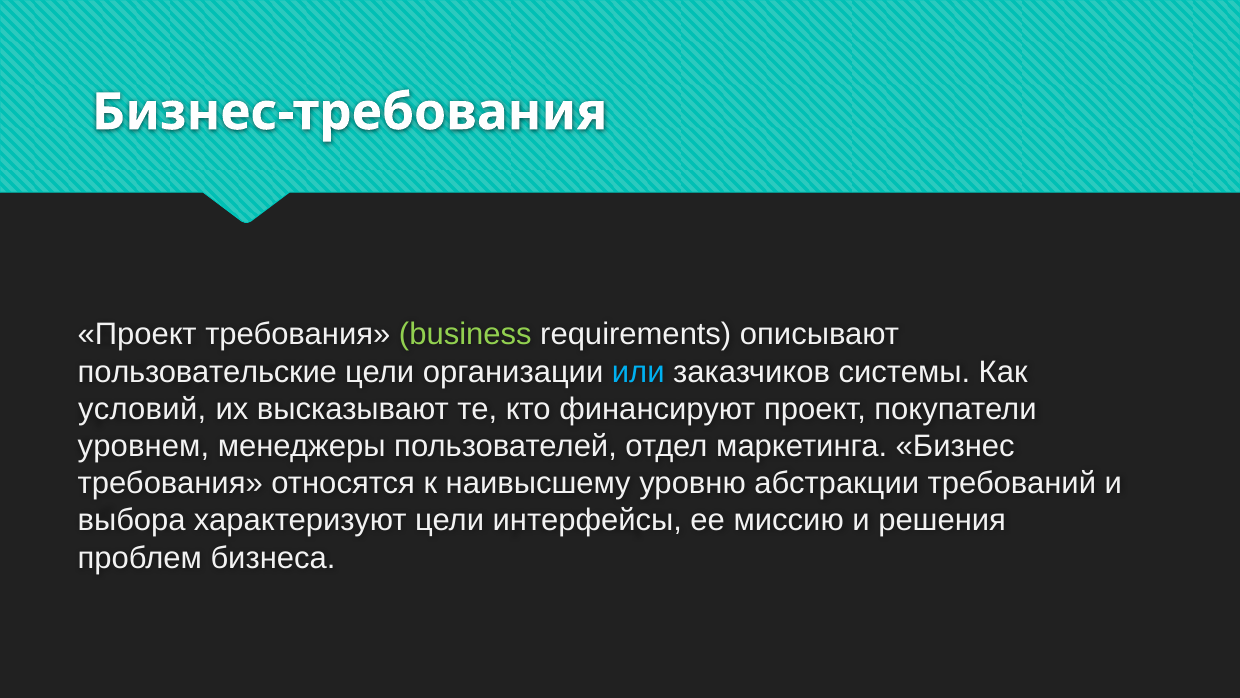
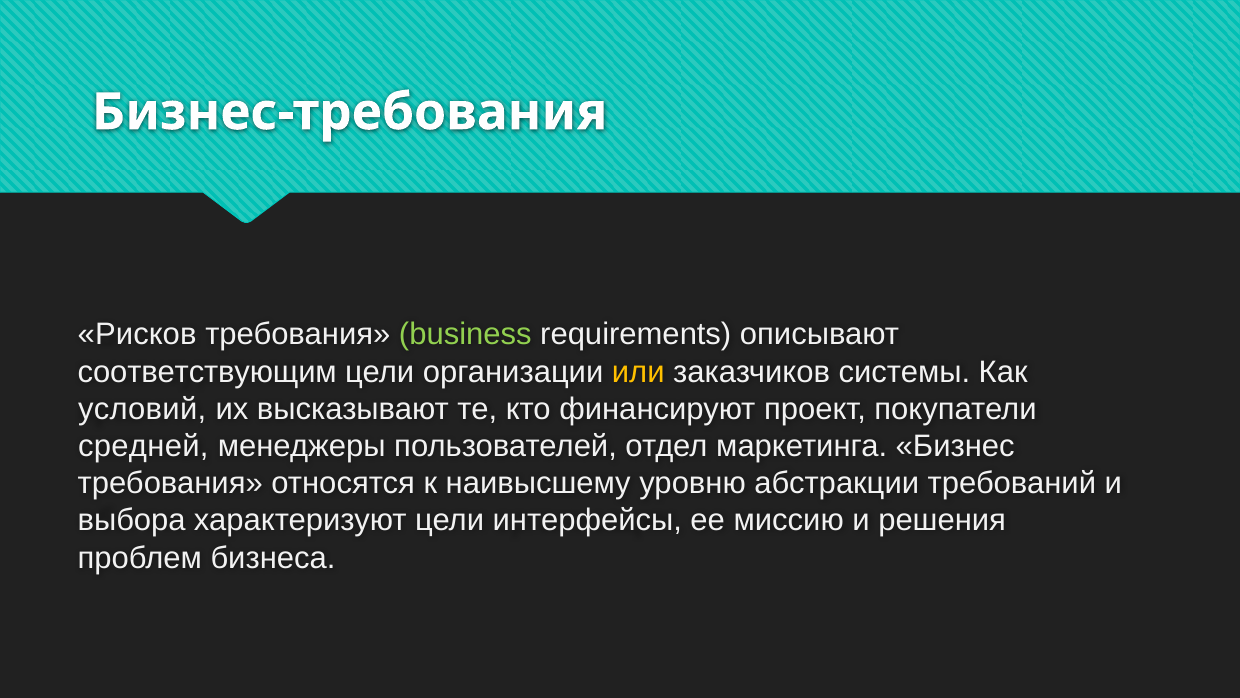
Проект: Проект -> Рисков (137, 334)
пользовательские: пользовательские -> соответствующим (207, 372)
или colour: light blue -> yellow (638, 372)
уровнем: уровнем -> средней (143, 446)
